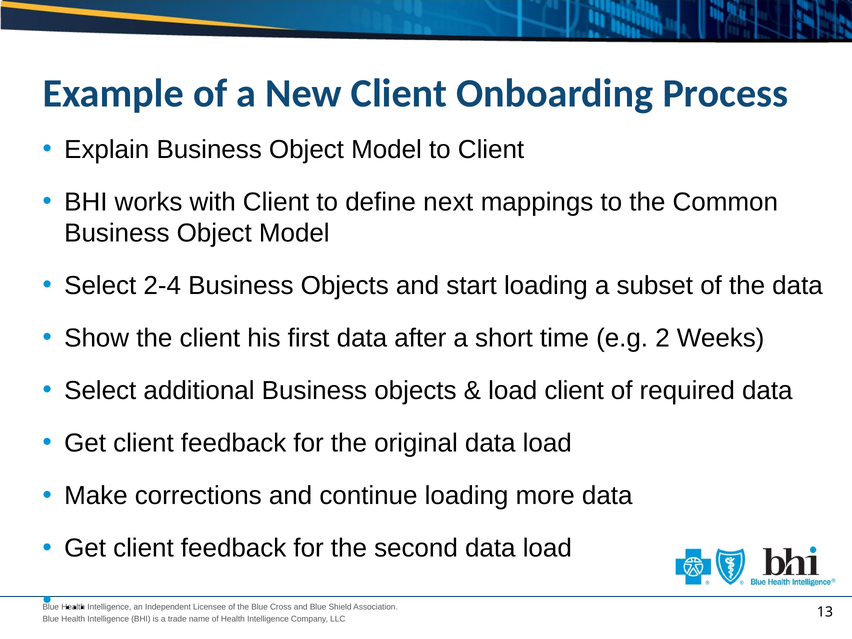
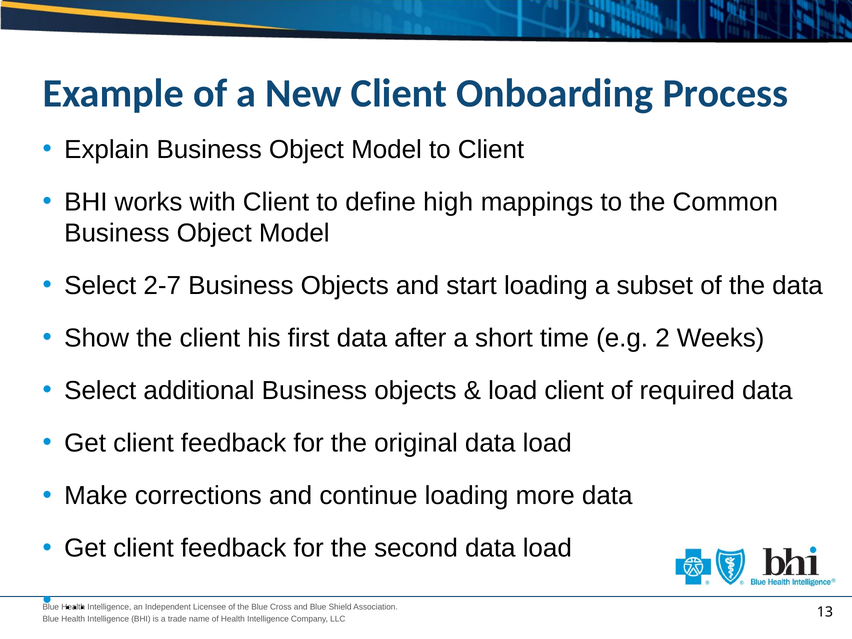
next: next -> high (448, 202)
2-4: 2-4 -> 2-7 (162, 286)
